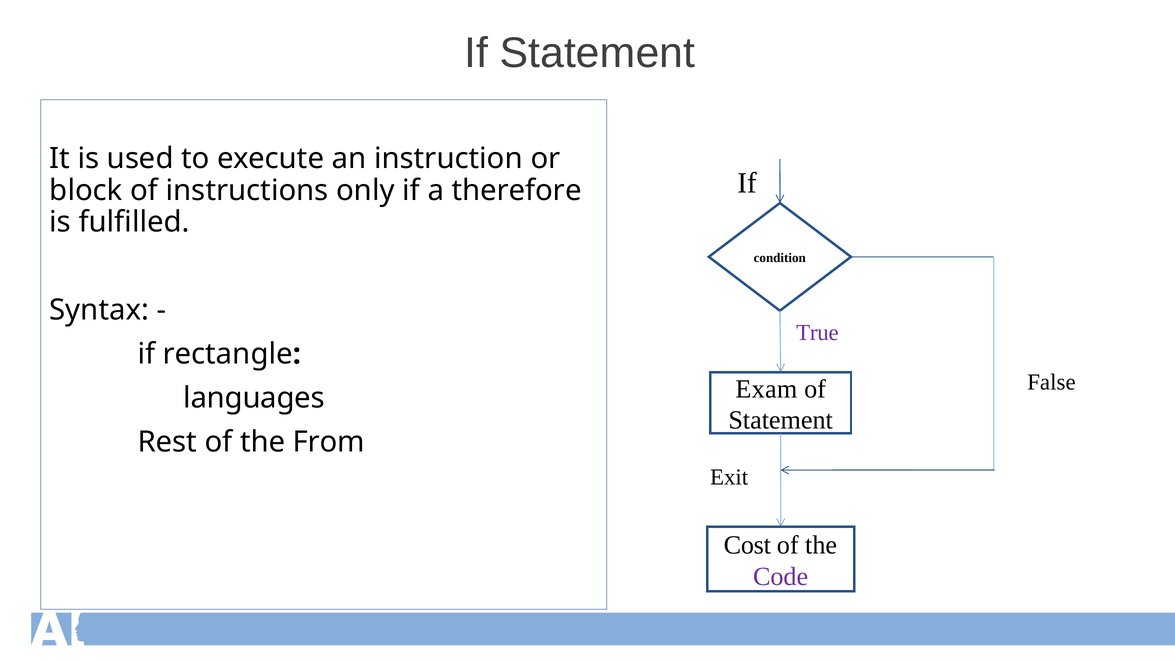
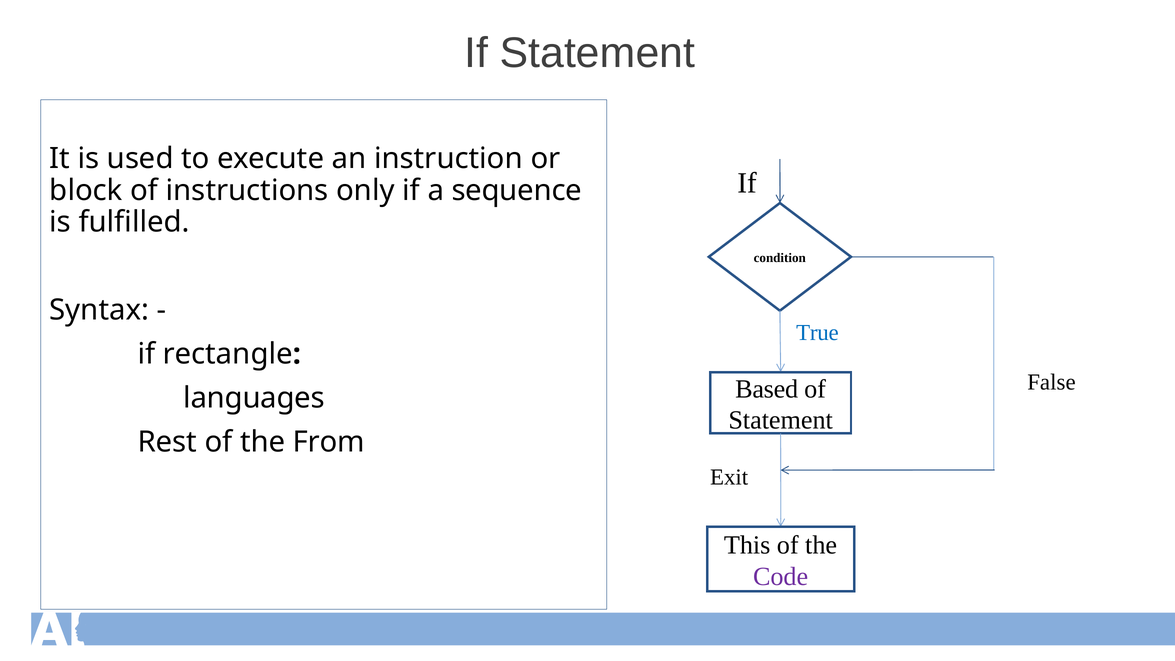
therefore: therefore -> sequence (517, 190)
True colour: purple -> blue (817, 333)
Exam: Exam -> Based (767, 389)
Cost: Cost -> This (747, 545)
